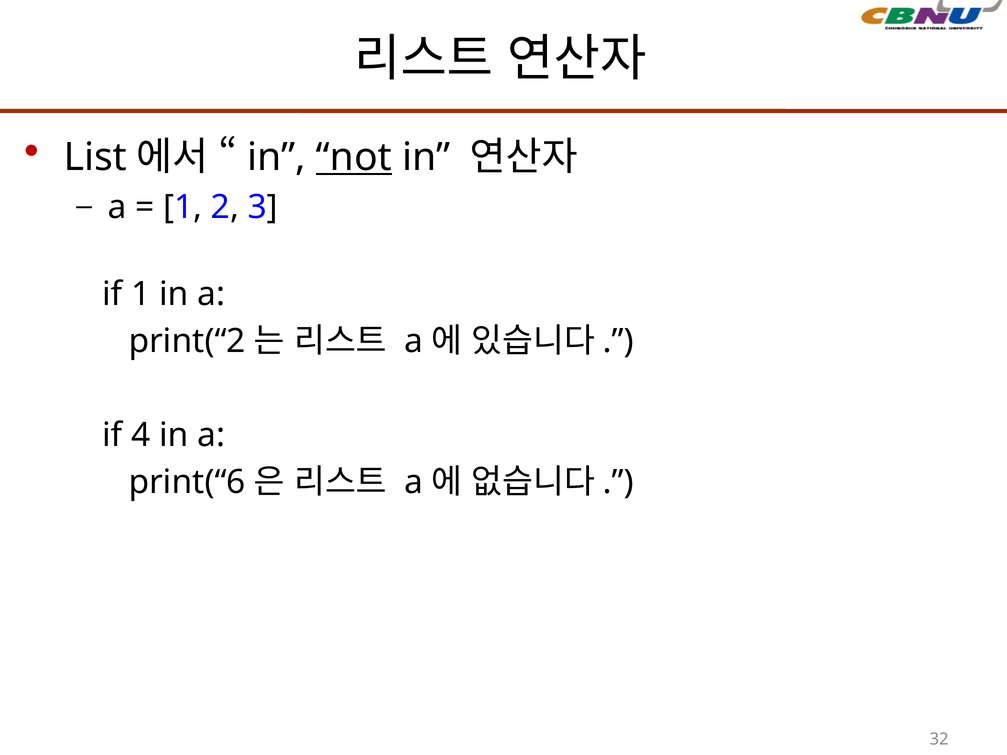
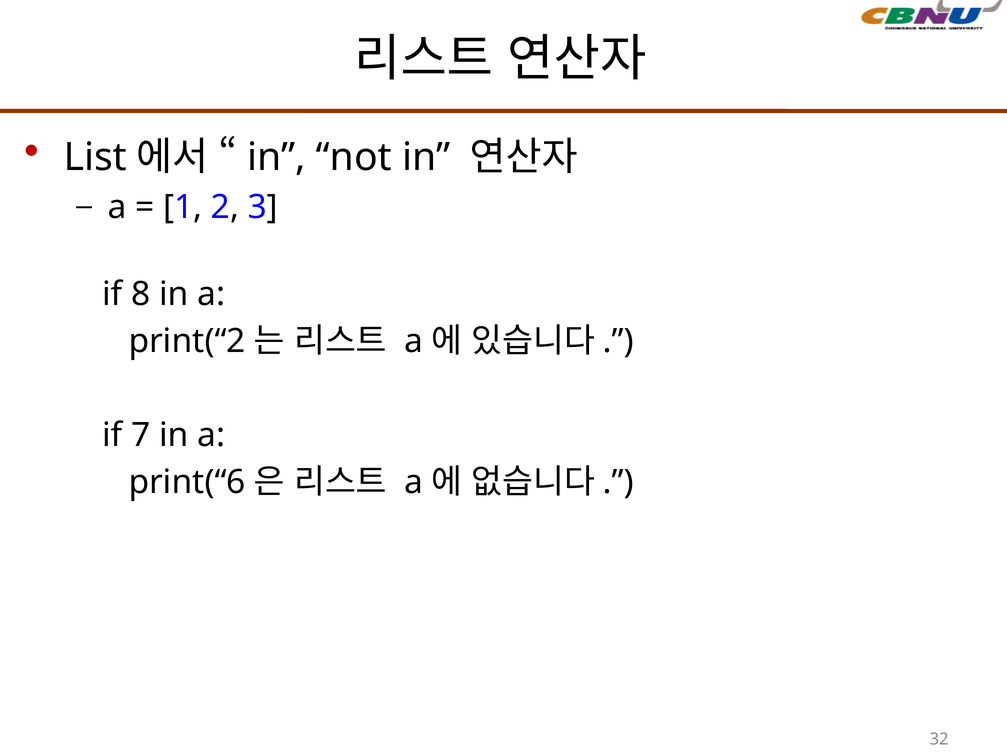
not underline: present -> none (354, 157)
if 1: 1 -> 8 (141, 294)
4: 4 -> 7 (141, 435)
